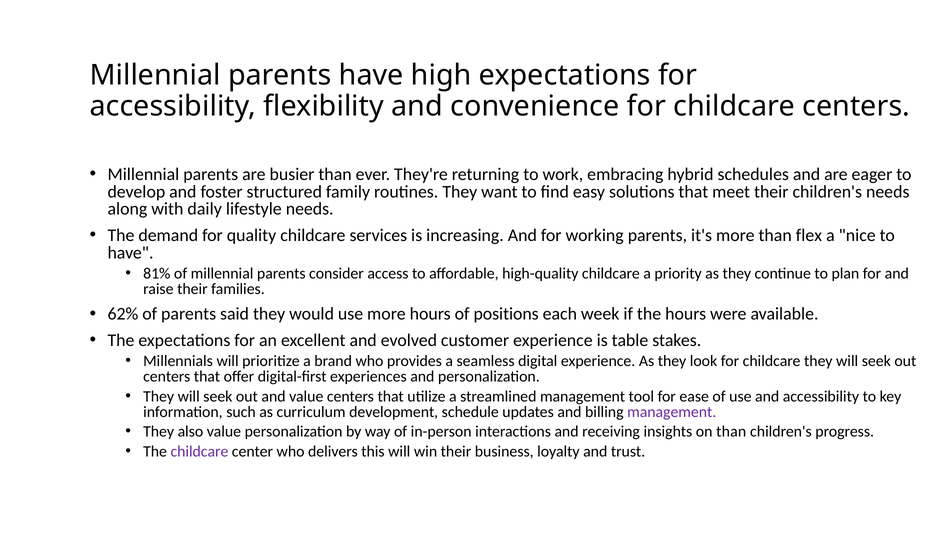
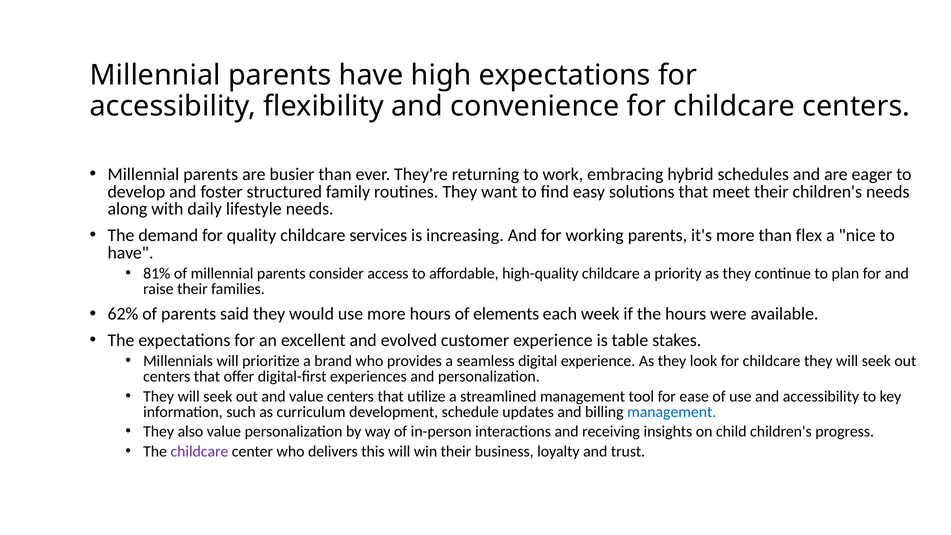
positions: positions -> elements (506, 314)
management colour: purple -> blue (672, 412)
on than: than -> child (731, 432)
